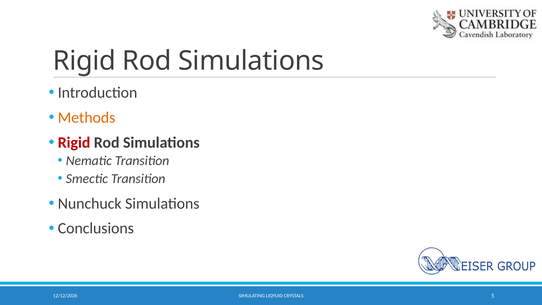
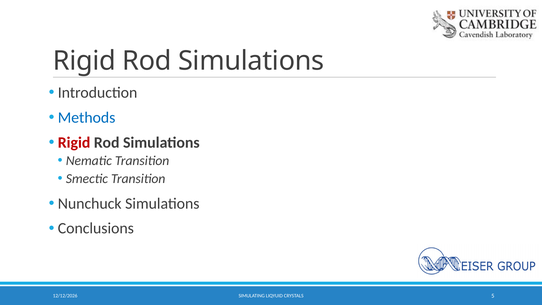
Methods colour: orange -> blue (87, 117)
